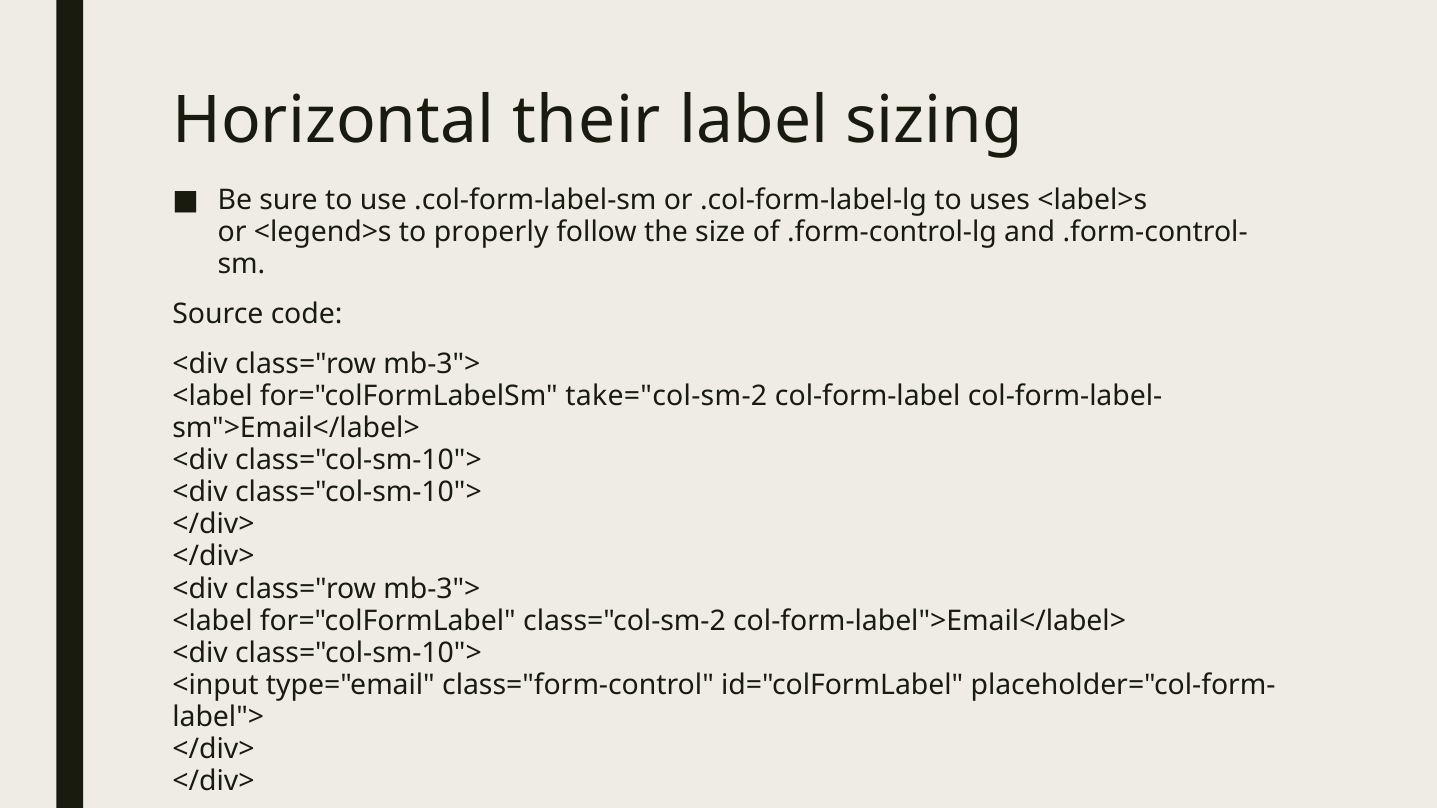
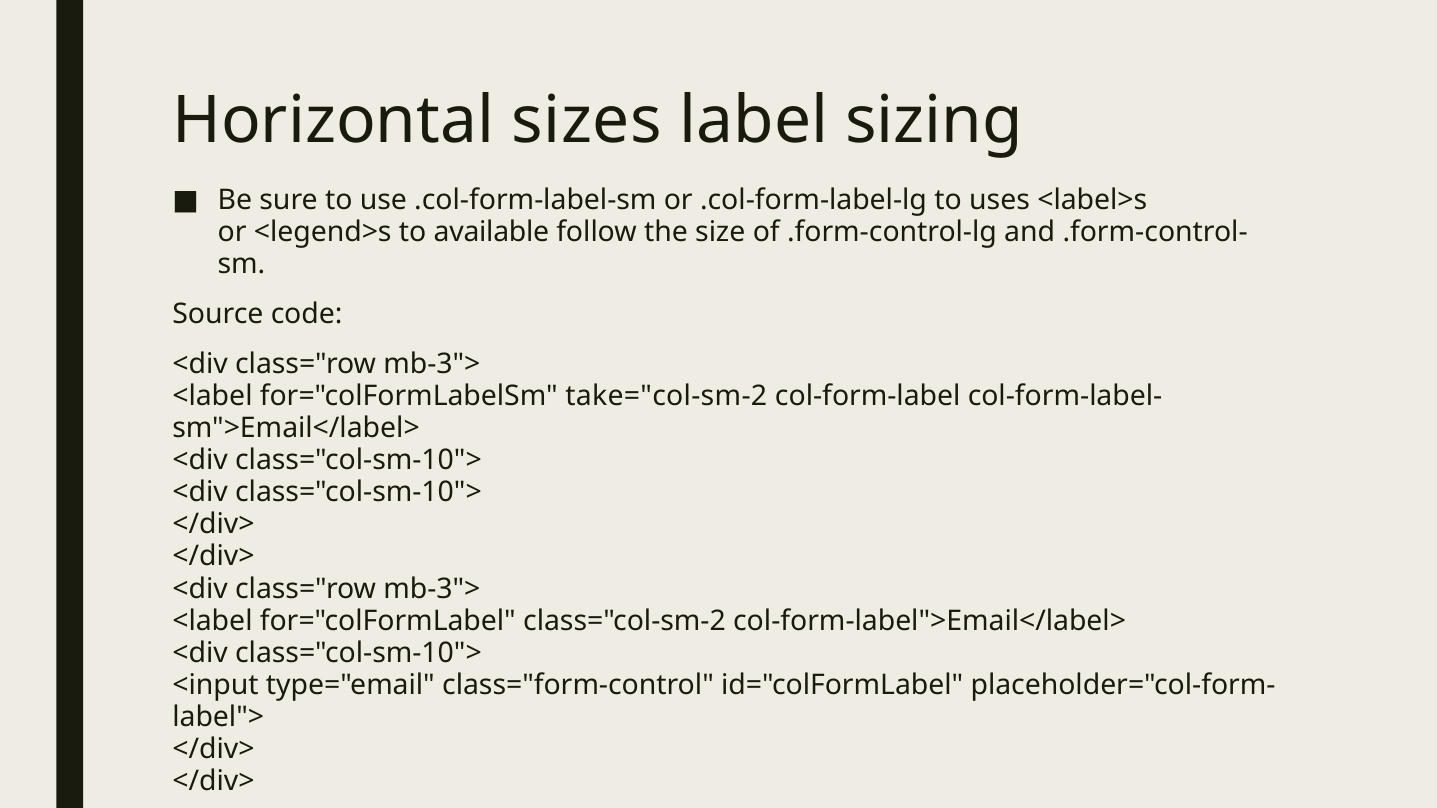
their: their -> sizes (587, 121)
properly: properly -> available (491, 232)
